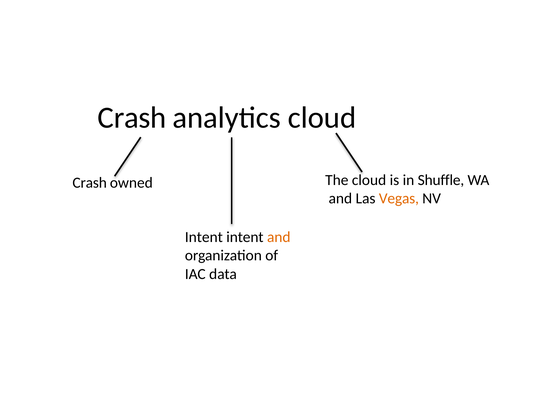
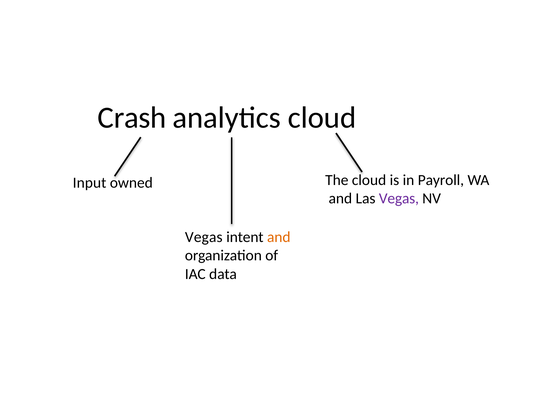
Crash: Crash -> Input (90, 183)
Shuffle: Shuffle -> Payroll (441, 180)
Vegas colour: orange -> purple (399, 198)
Intent: Intent -> Vegas (204, 237)
